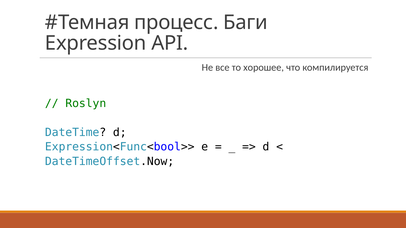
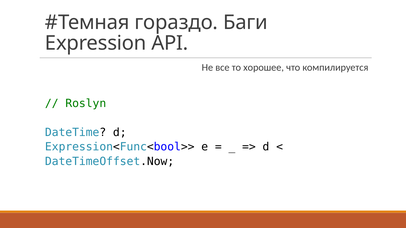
процесс: процесс -> гораздо (176, 23)
